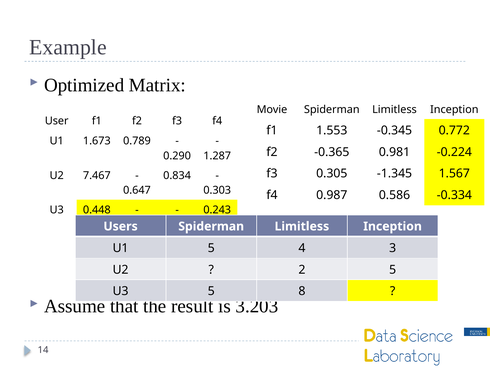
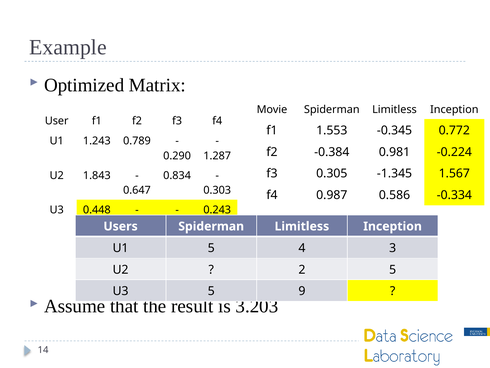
1.673: 1.673 -> 1.243 (97, 141)
-0.365: -0.365 -> -0.384 (332, 152)
7.467: 7.467 -> 1.843 (97, 175)
8: 8 -> 9 (302, 291)
